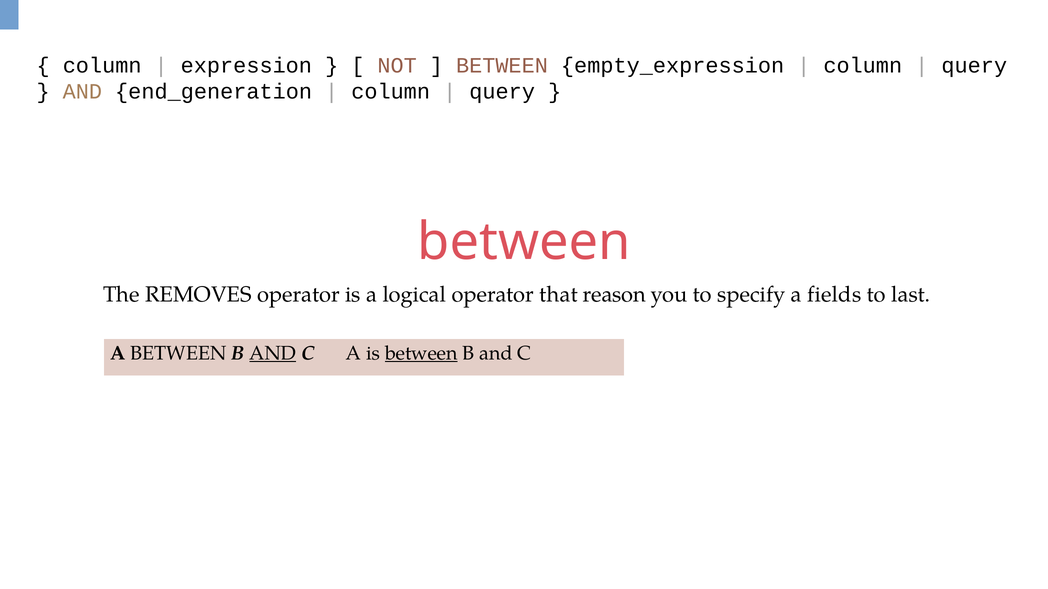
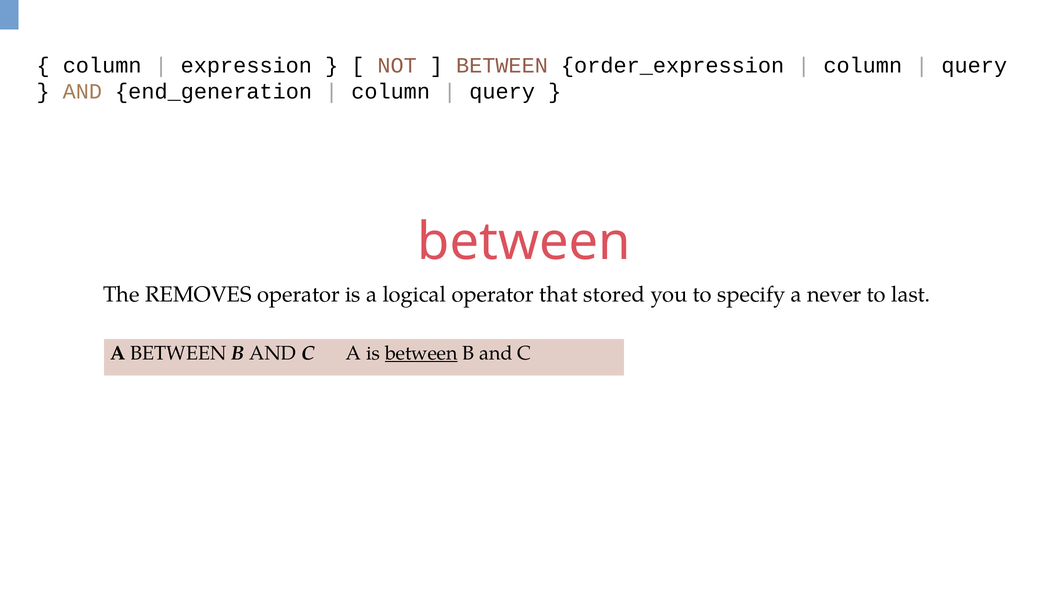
empty_expression: empty_expression -> order_expression (673, 66)
reason: reason -> stored (614, 295)
fields: fields -> never (834, 295)
AND underline: present -> none (273, 353)
